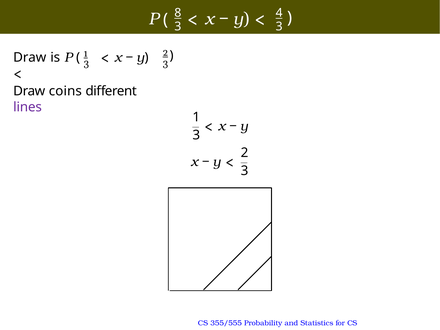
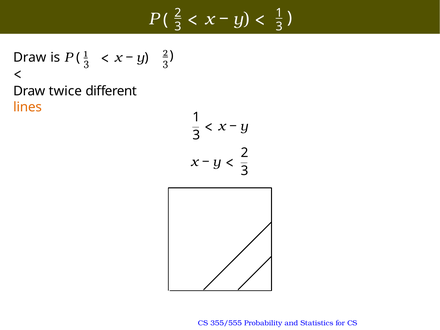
8: 8 -> 2 (178, 13)
4: 4 -> 1 (279, 13)
coins: coins -> twice (65, 91)
lines colour: purple -> orange (28, 107)
